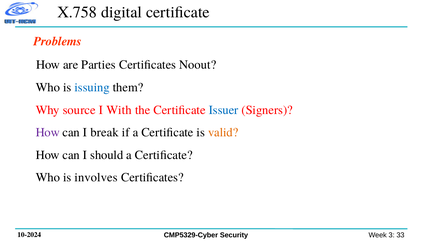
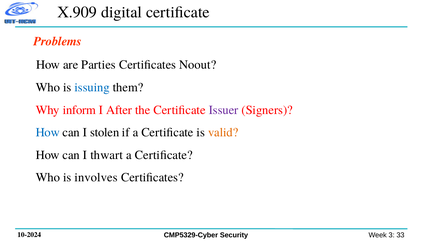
X.758: X.758 -> X.909 (77, 12)
source: source -> inform (79, 110)
With: With -> After (119, 110)
Issuer colour: blue -> purple (224, 110)
How colour: purple -> blue (48, 132)
break: break -> stolen (105, 132)
should: should -> thwart (107, 155)
